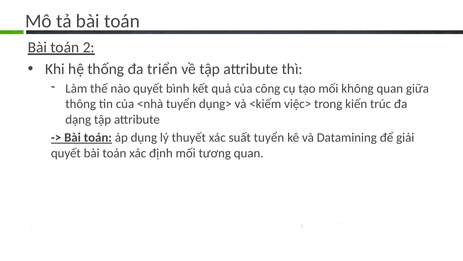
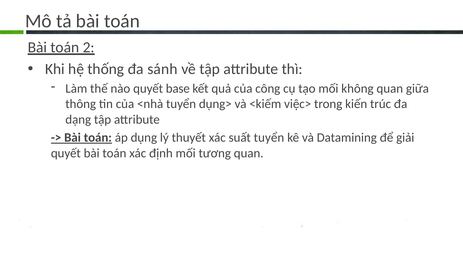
triển: triển -> sánh (163, 69)
bình: bình -> base (178, 88)
